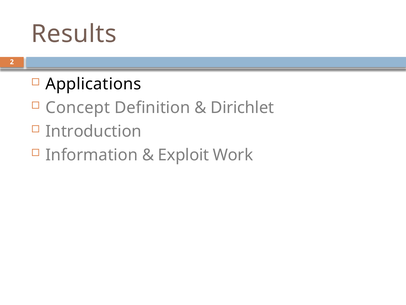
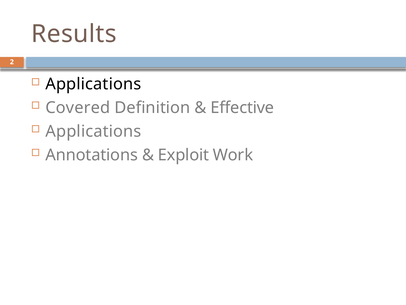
Concept: Concept -> Covered (78, 108)
Dirichlet: Dirichlet -> Effective (242, 108)
Introduction: Introduction -> Applications (93, 131)
Information: Information -> Annotations (92, 155)
